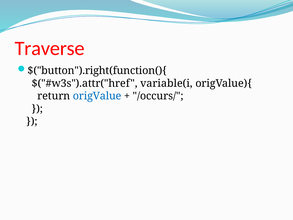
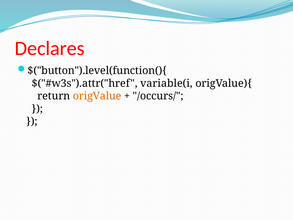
Traverse: Traverse -> Declares (50, 48)
$("button").right(function(){: $("button").right(function(){ -> $("button").level(function(){ (97, 71)
origValue colour: blue -> orange (97, 96)
